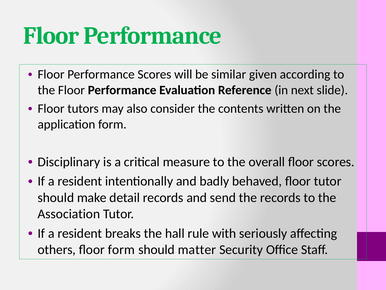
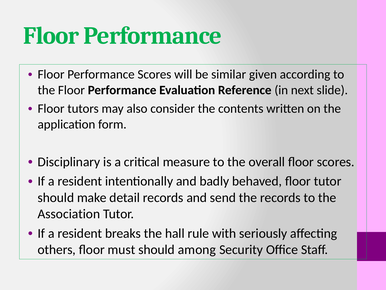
floor form: form -> must (121, 249)
matter: matter -> among (197, 249)
